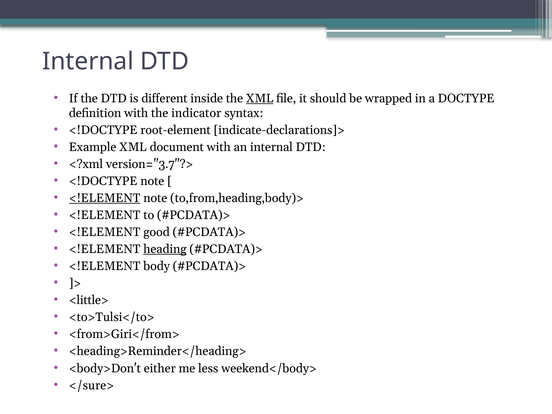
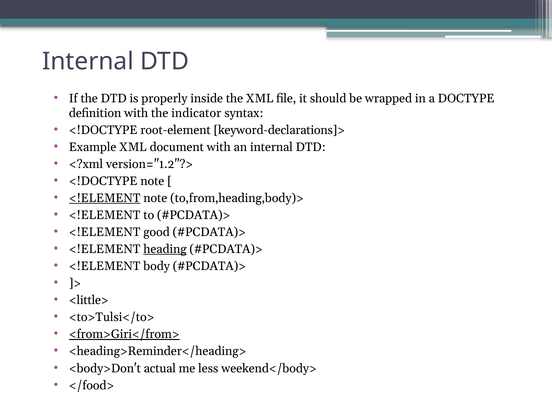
different: different -> properly (164, 98)
XML underline: present -> none (260, 98)
indicate-declarations]>: indicate-declarations]> -> keyword-declarations]> (279, 130)
version="3.7"?>: version="3.7"?> -> version="1.2"?> (150, 164)
<from>Giri</from> underline: none -> present (124, 334)
either: either -> actual (160, 368)
</sure>: </sure> -> </food> (92, 385)
